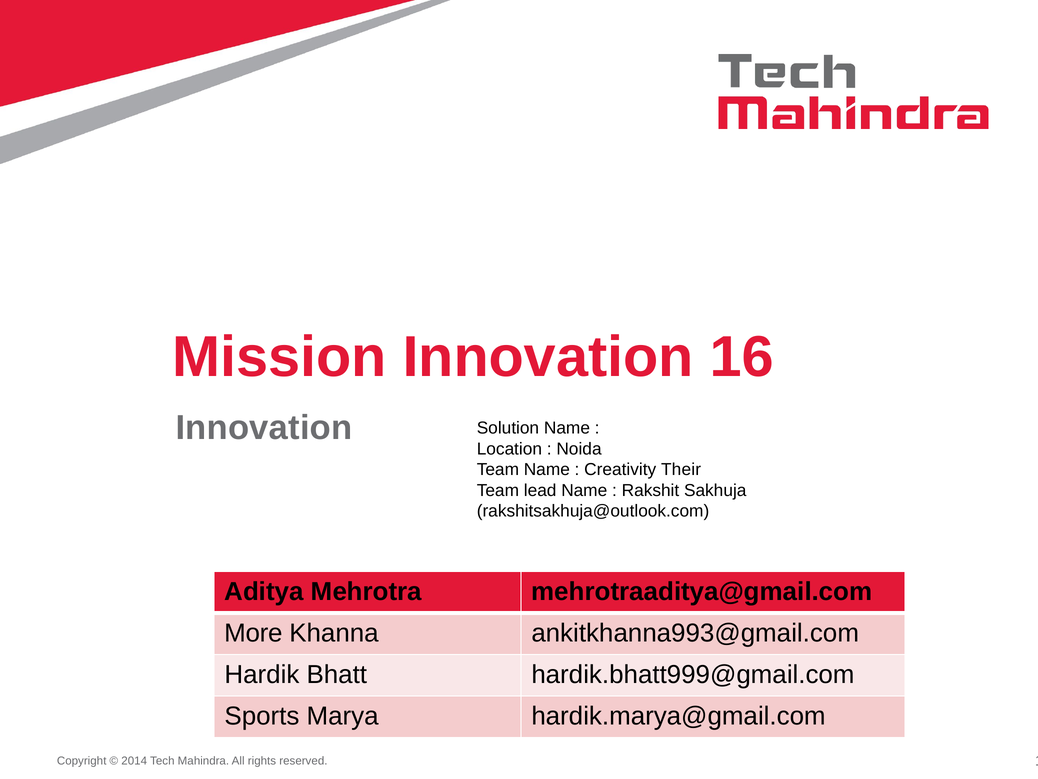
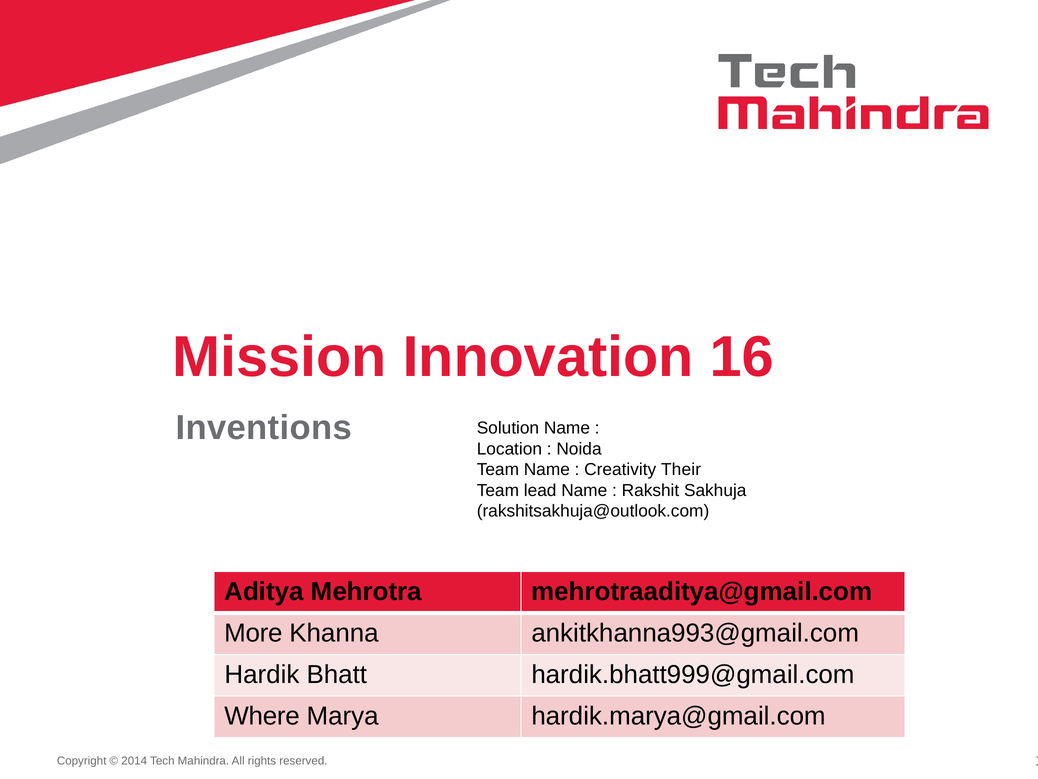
Innovation: Innovation -> Inventions (264, 427)
Sports: Sports -> Where (262, 716)
